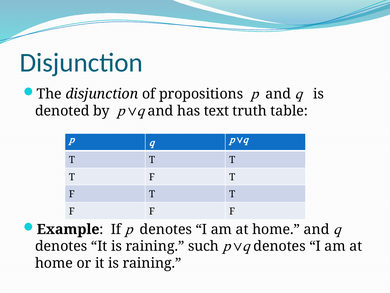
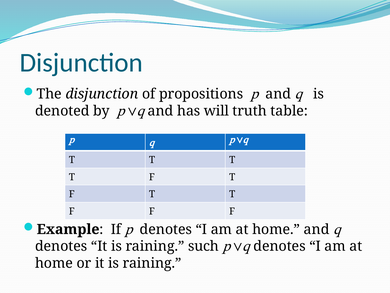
text: text -> will (216, 111)
